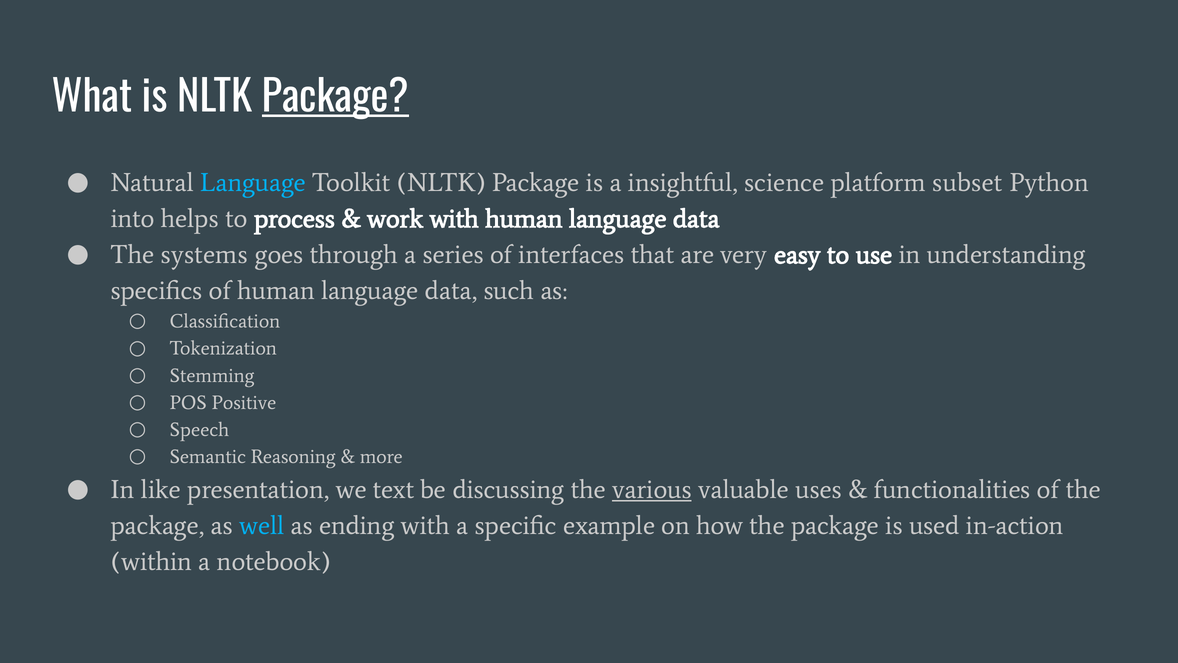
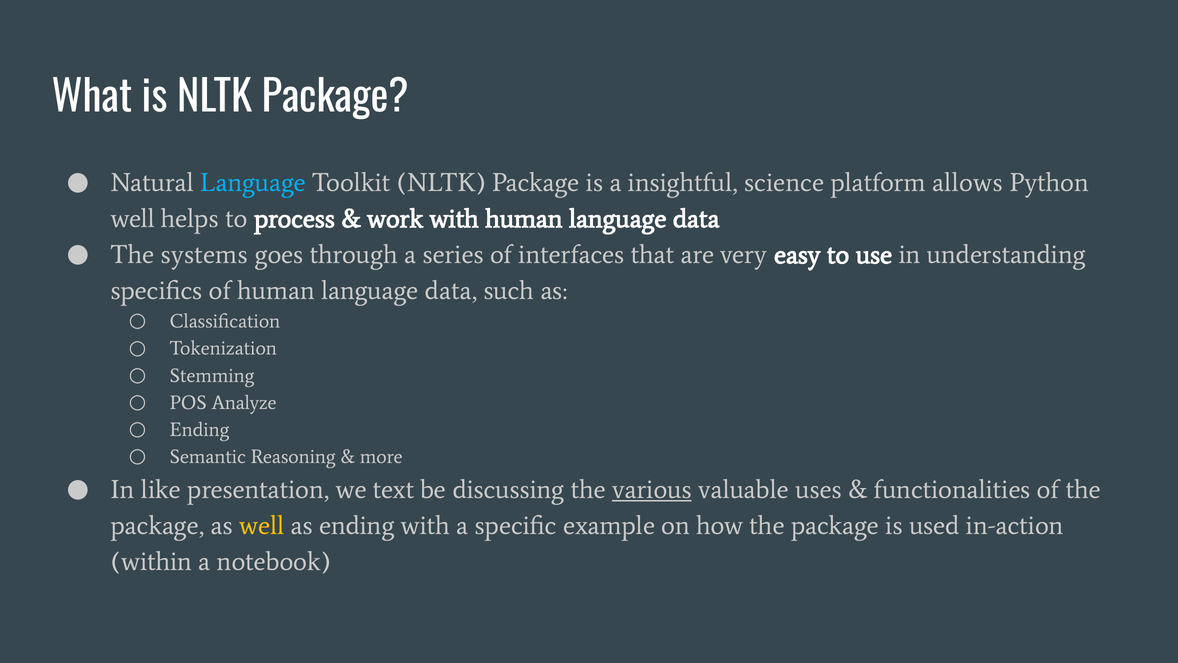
Package underline: present -> none (335, 98)
subset: subset -> allows (967, 182)
into: into -> well (133, 219)
Positive: Positive -> Analyze (244, 402)
Speech: Speech -> Ending (200, 430)
well colour: light blue -> yellow (262, 525)
